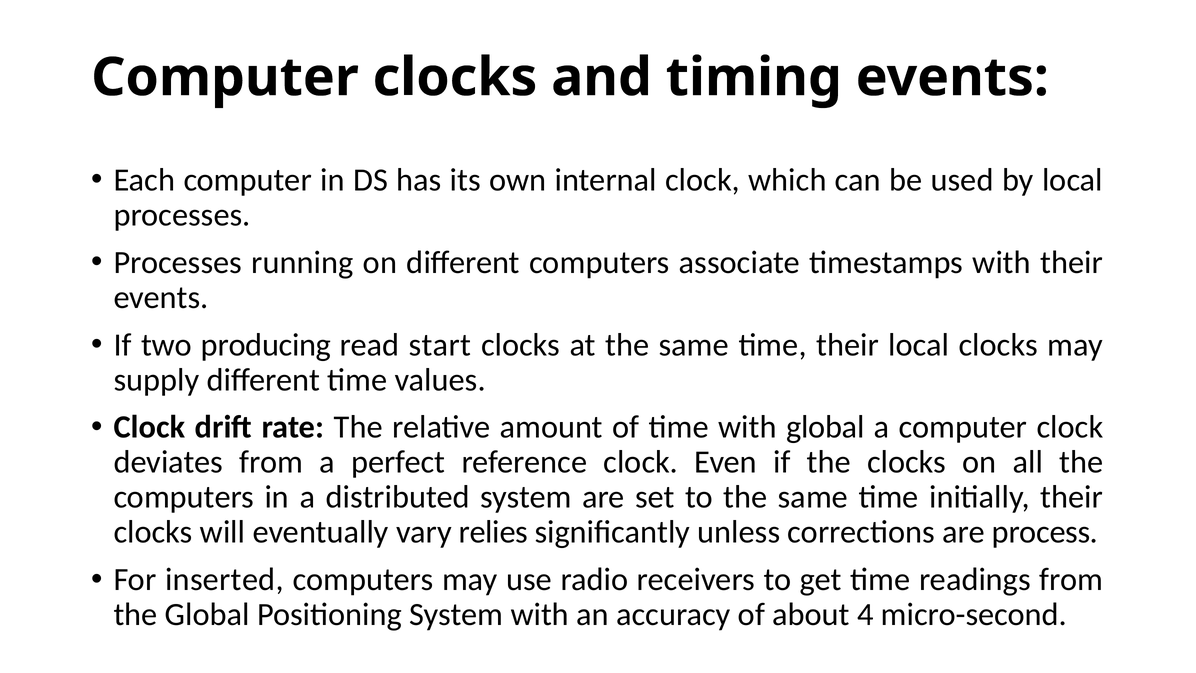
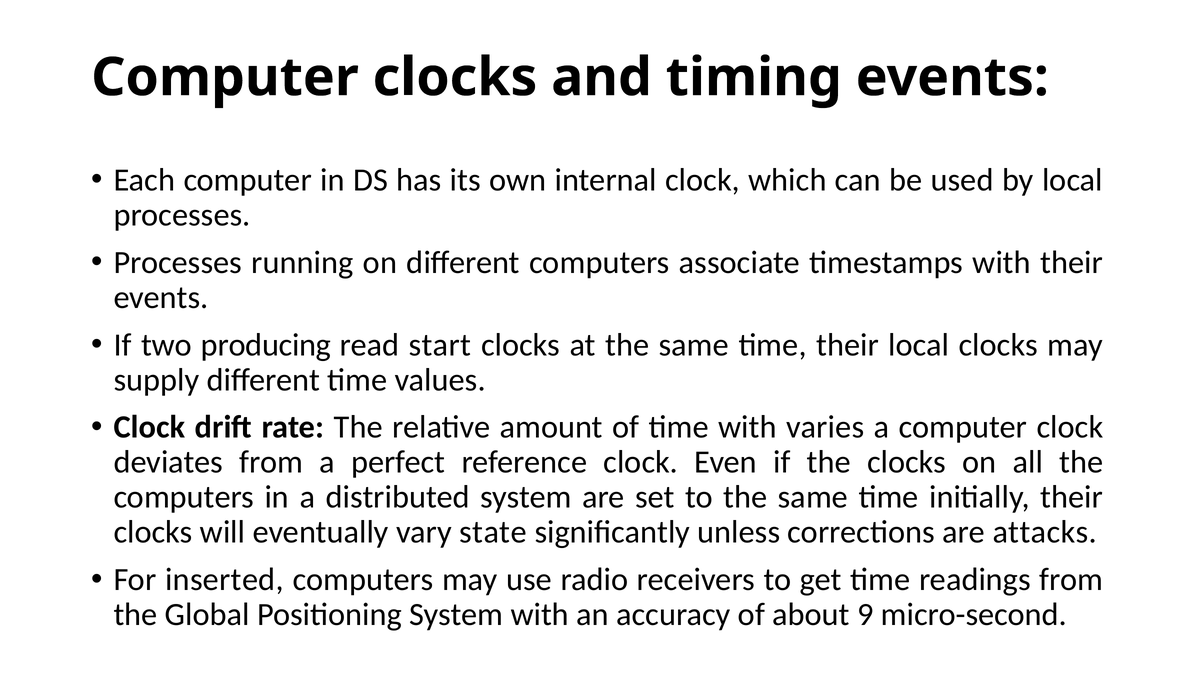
with global: global -> varies (825, 427)
relies: relies -> state (493, 532)
process: process -> attacks (1045, 532)
4: 4 -> 9 (865, 614)
